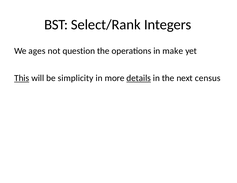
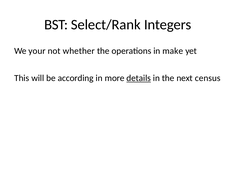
ages: ages -> your (37, 51)
question: question -> whether (79, 51)
This underline: present -> none (22, 78)
simplicity: simplicity -> according (76, 78)
